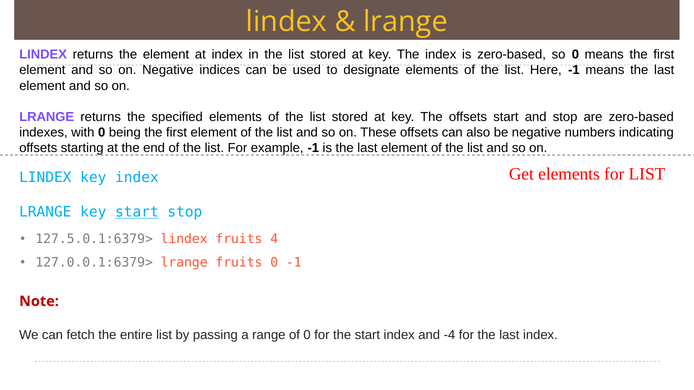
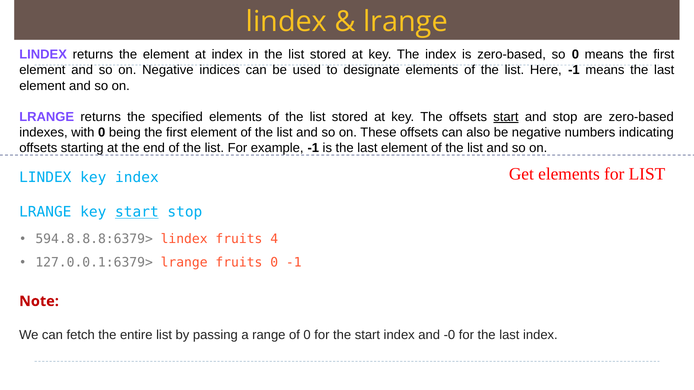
start underline: none -> present (506, 117)
127.5.0.1:6379>: 127.5.0.1:6379> -> 594.8.8.8:6379> (94, 239)
-4: -4 -> -0 (449, 335)
